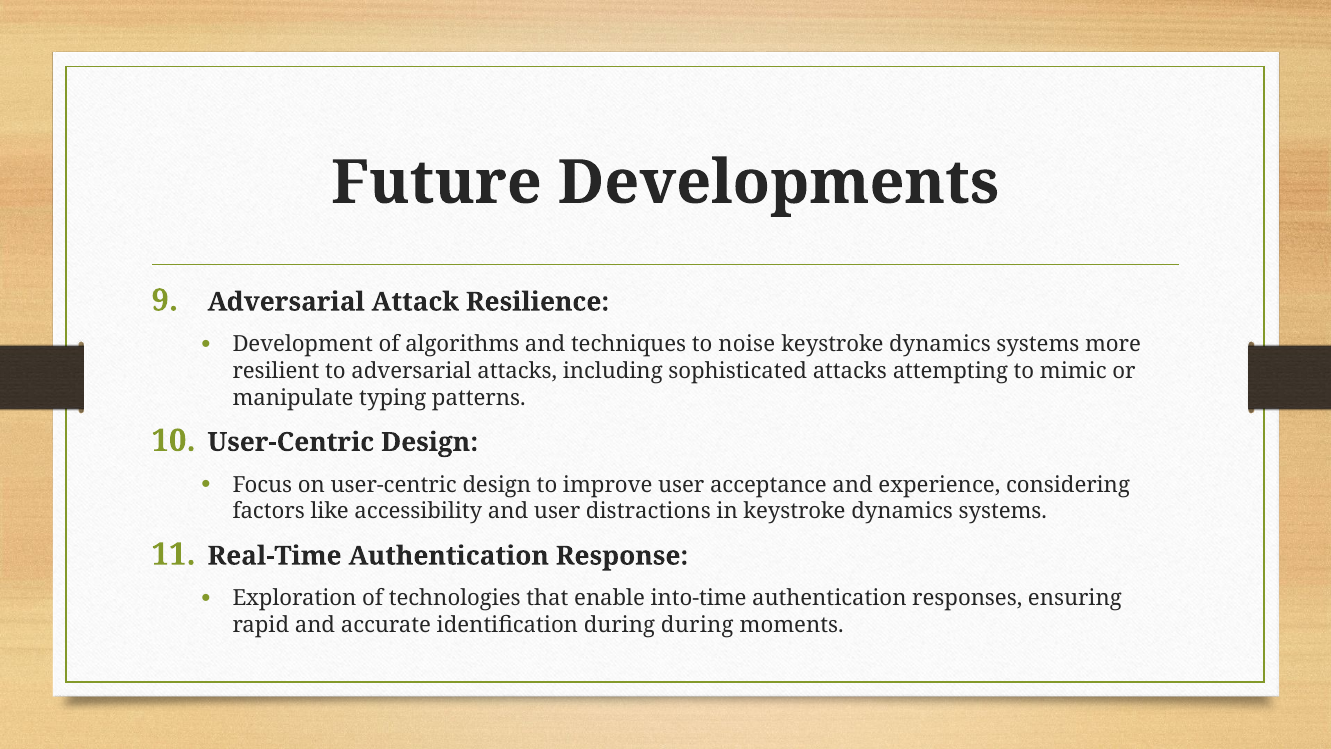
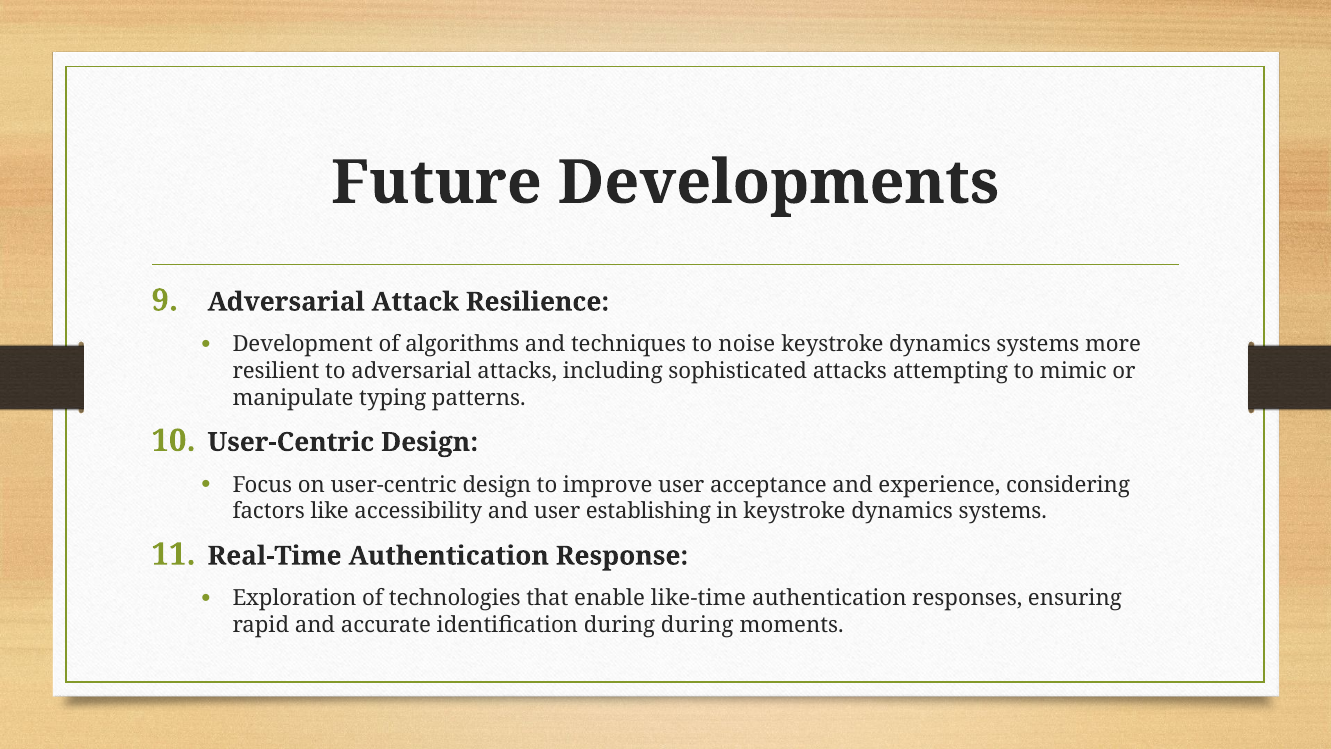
distractions: distractions -> establishing (648, 511)
into-time: into-time -> like-time (698, 598)
